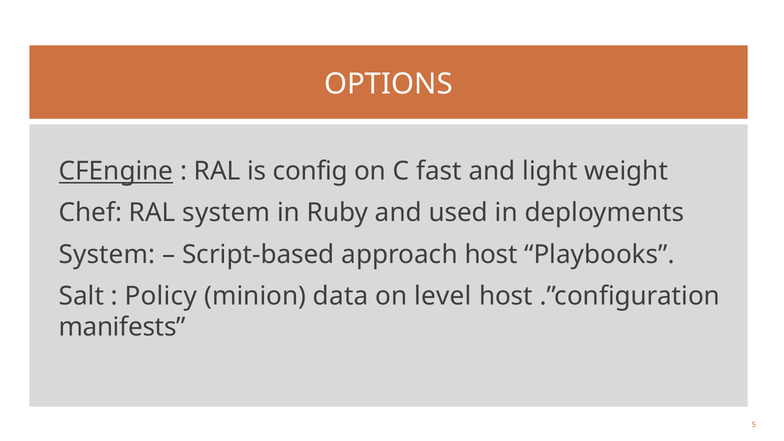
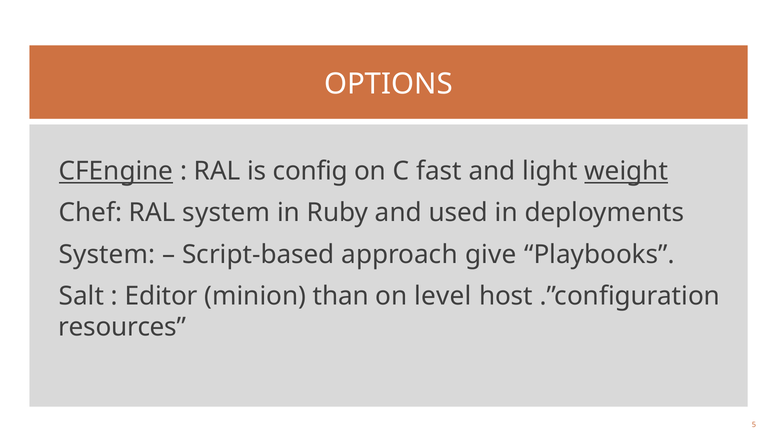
weight underline: none -> present (626, 171)
approach host: host -> give (491, 254)
Policy: Policy -> Editor (161, 296)
data: data -> than (341, 296)
manifests: manifests -> resources (122, 327)
